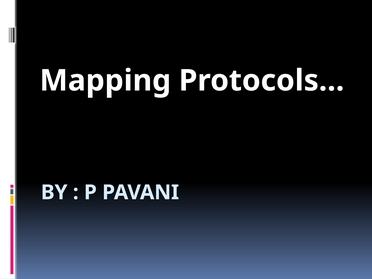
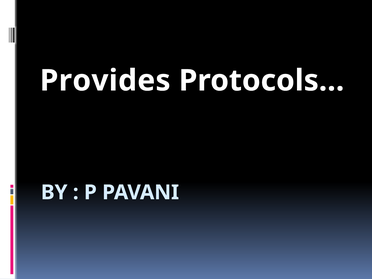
Mapping: Mapping -> Provides (105, 81)
